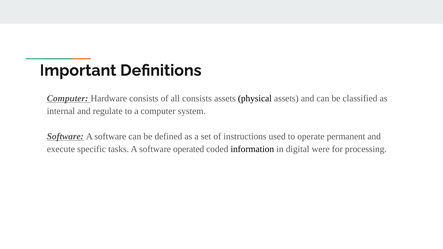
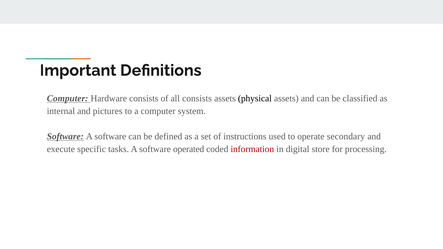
regulate: regulate -> pictures (108, 111)
permanent: permanent -> secondary (346, 137)
information colour: black -> red (252, 149)
were: were -> store (321, 149)
